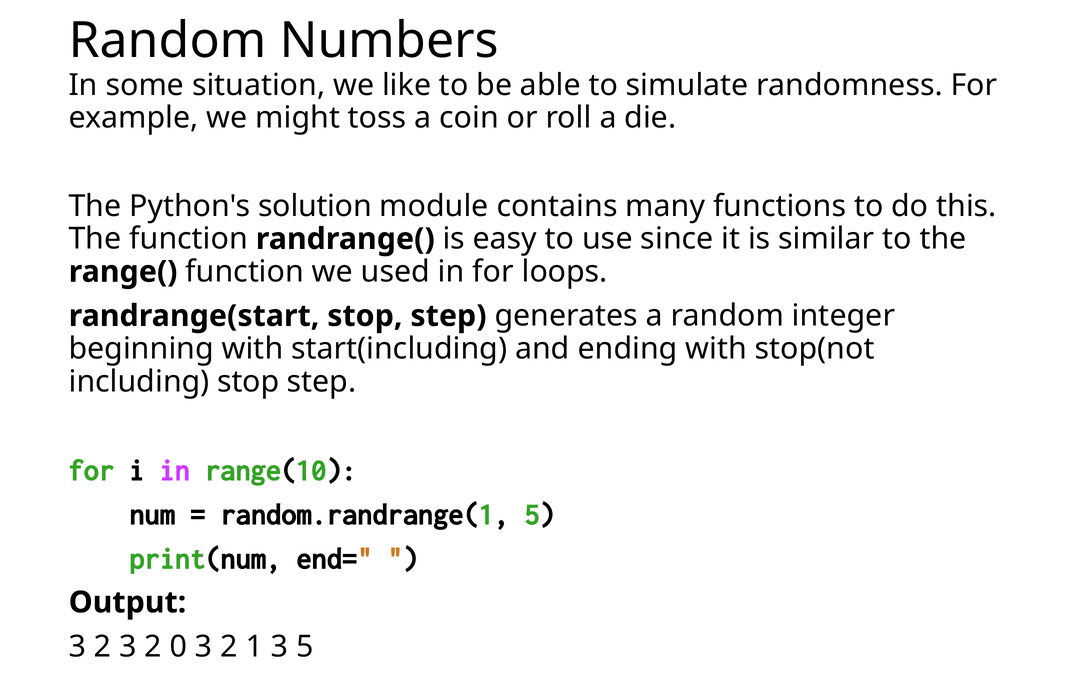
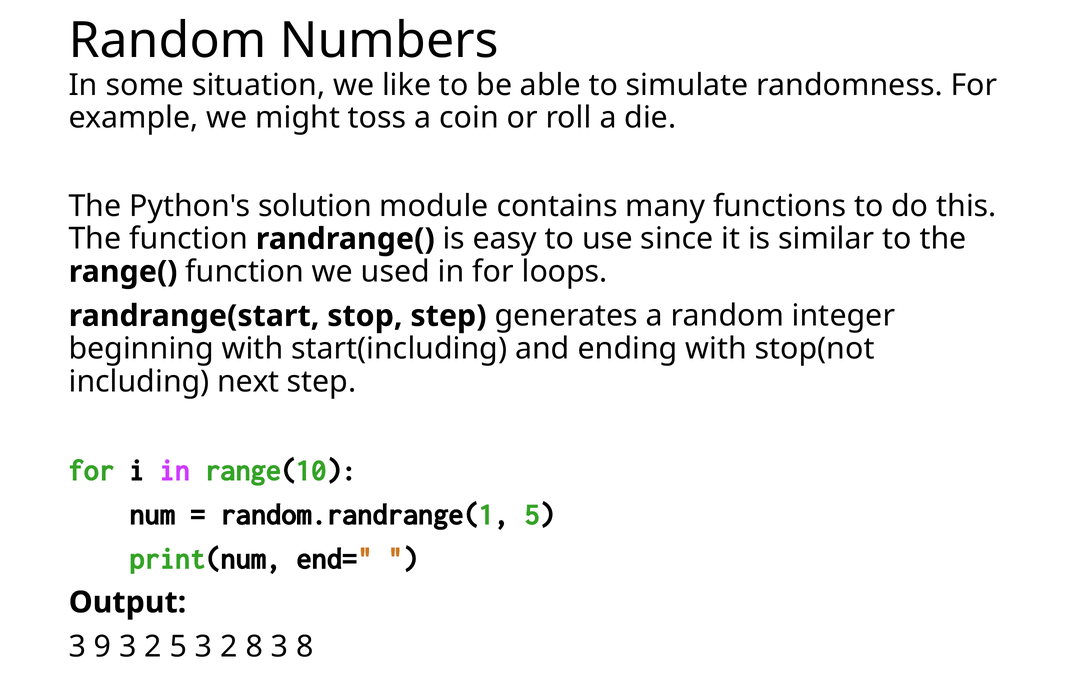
including stop: stop -> next (248, 381)
2: 2 -> 9 (103, 646)
2 0: 0 -> 5 (178, 646)
2 1: 1 -> 8 (254, 646)
3 5: 5 -> 8 (305, 646)
